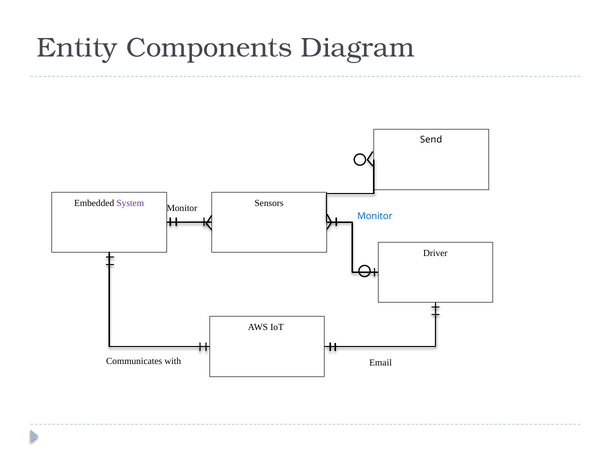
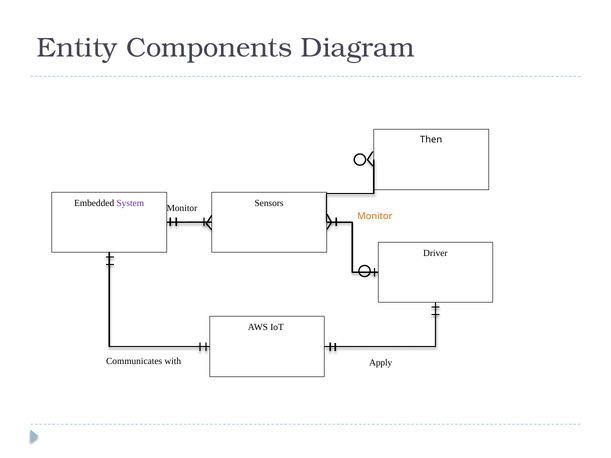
Send: Send -> Then (431, 140)
Monitor colour: blue -> orange (375, 216)
Email: Email -> Apply (381, 363)
